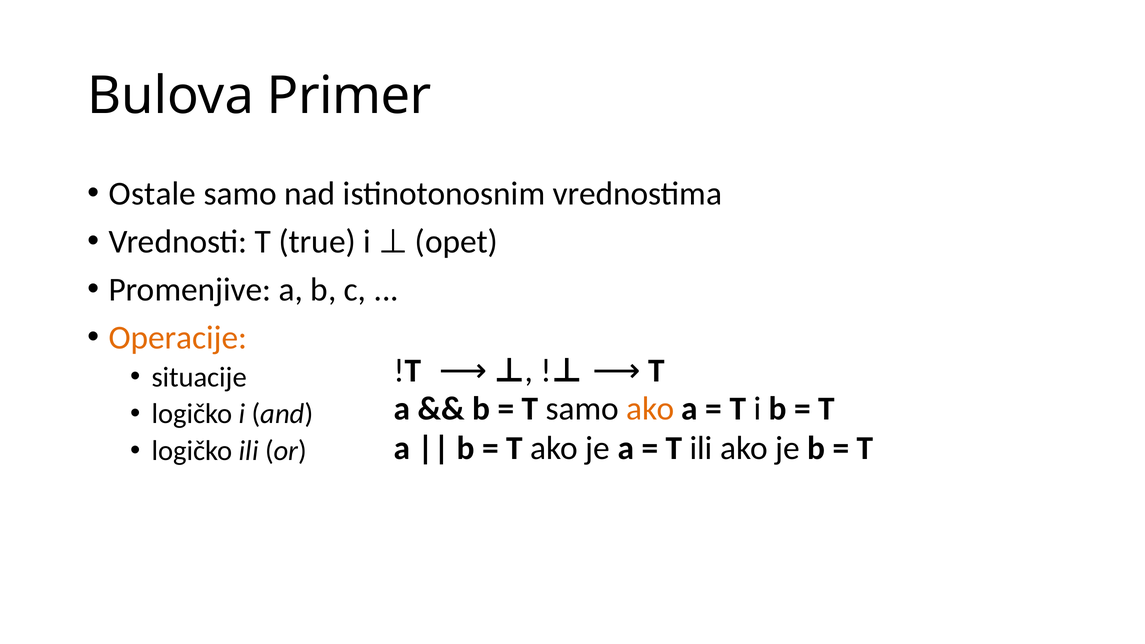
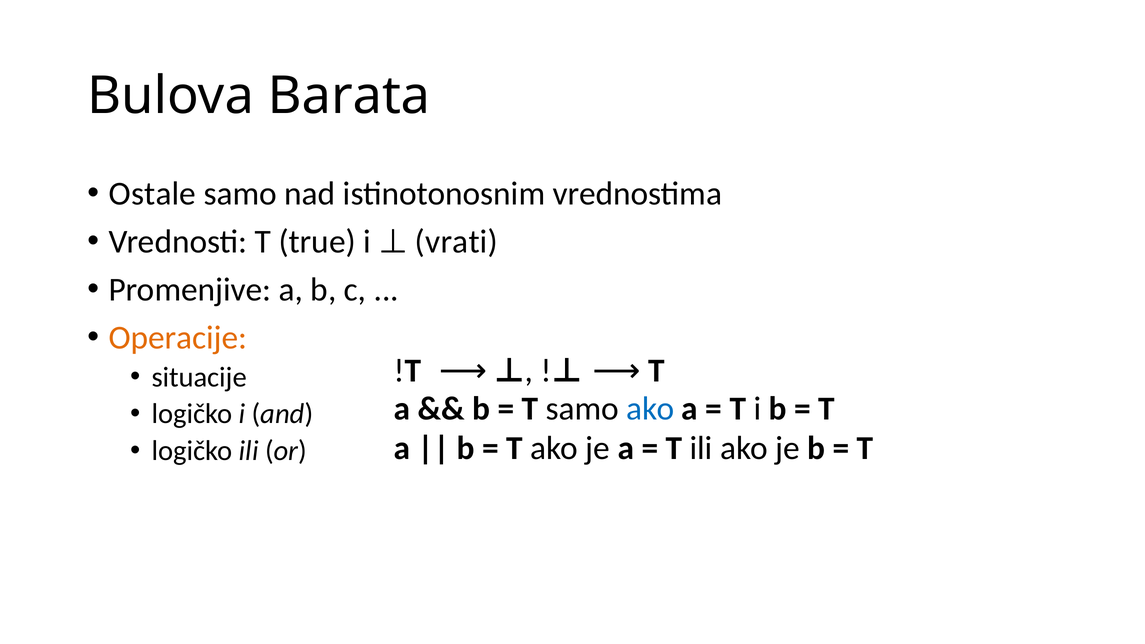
Primer: Primer -> Barata (349, 96)
opet: opet -> vrati (456, 242)
ako colour: orange -> blue (650, 409)
